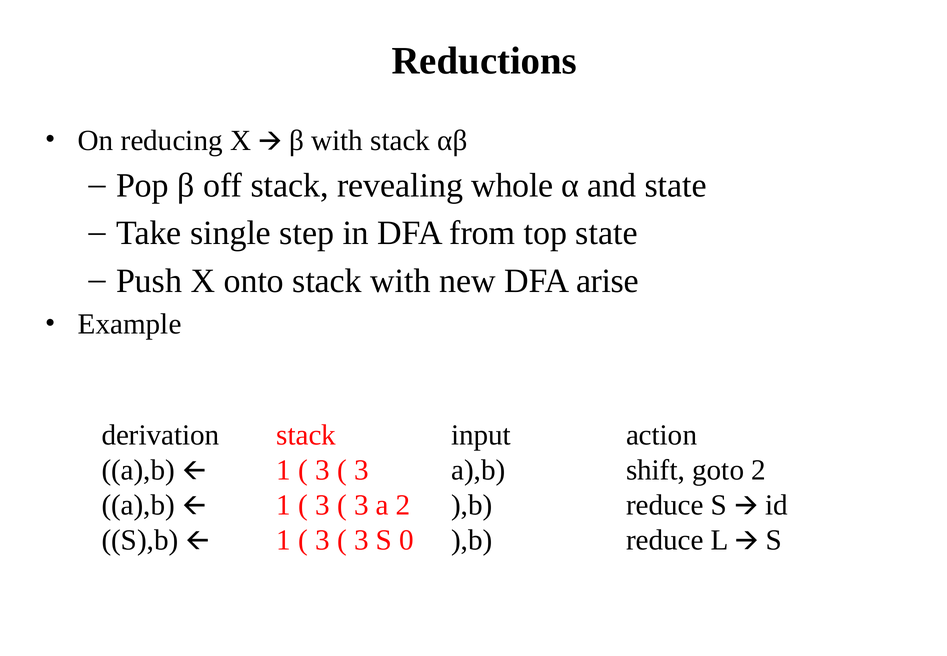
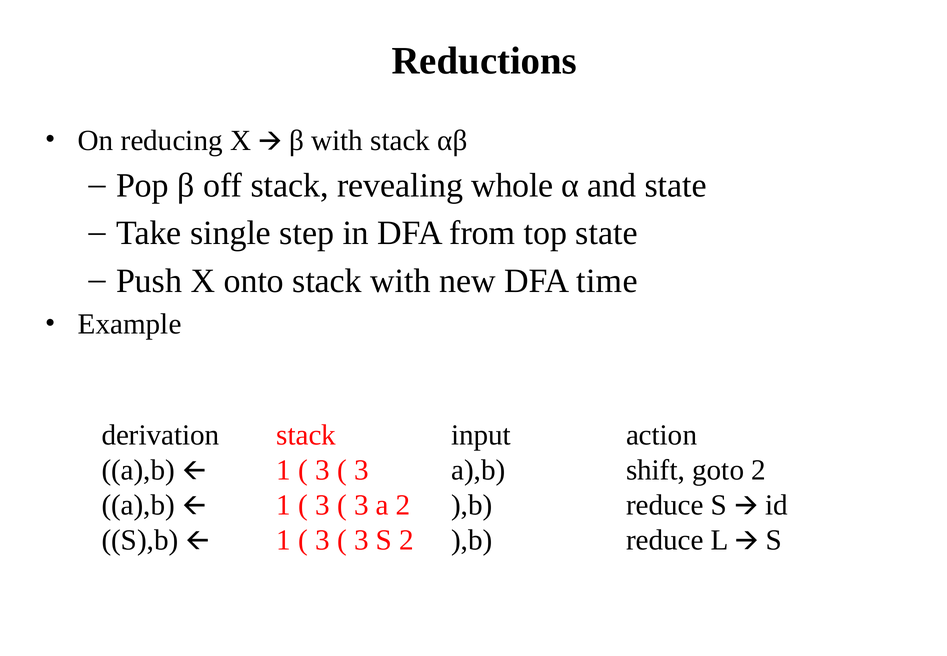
arise: arise -> time (607, 281)
S 0: 0 -> 2 (407, 540)
